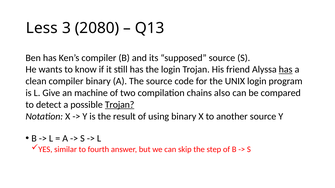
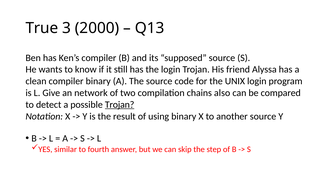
Less: Less -> True (42, 28)
2080: 2080 -> 2000 (97, 28)
has underline: present -> none (286, 70)
machine: machine -> network (91, 93)
